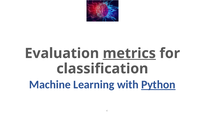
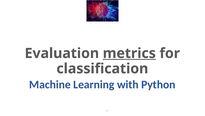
Python underline: present -> none (158, 84)
